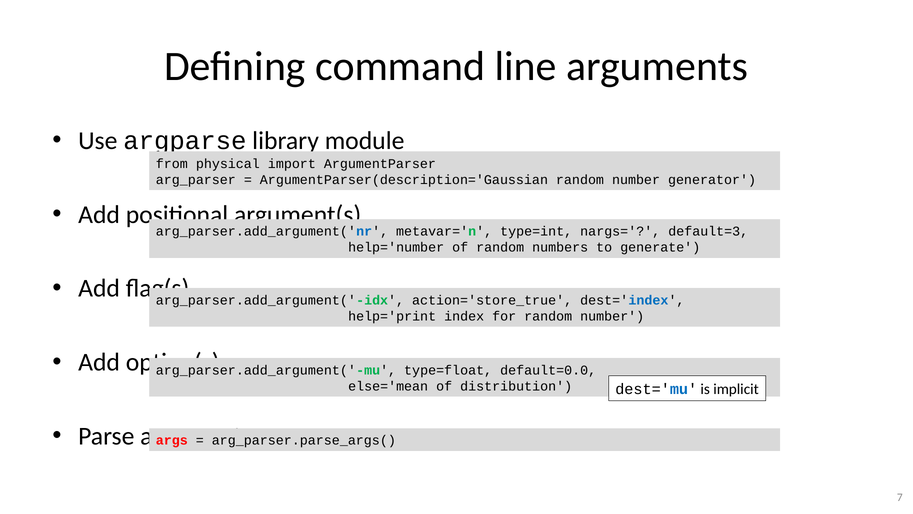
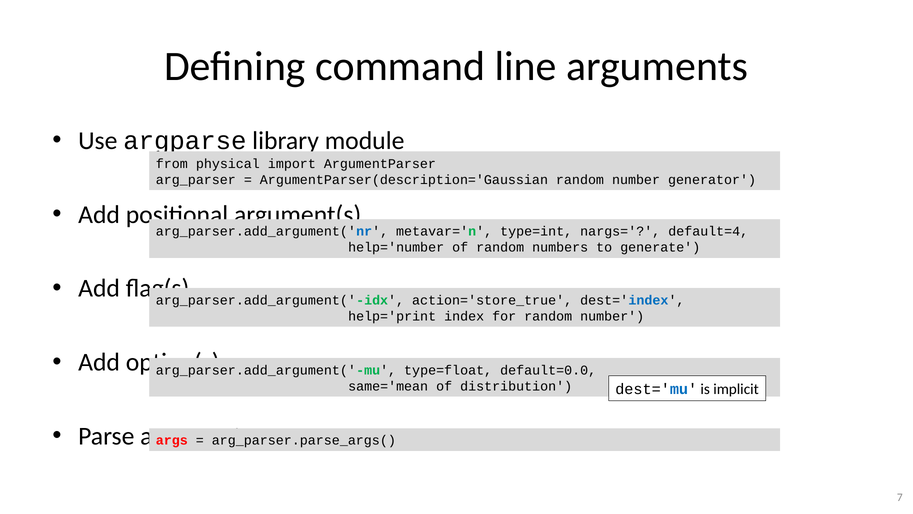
default=3: default=3 -> default=4 (708, 231)
else='mean: else='mean -> same='mean (388, 386)
